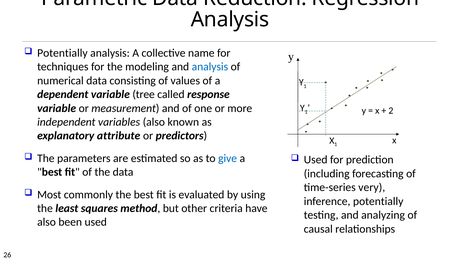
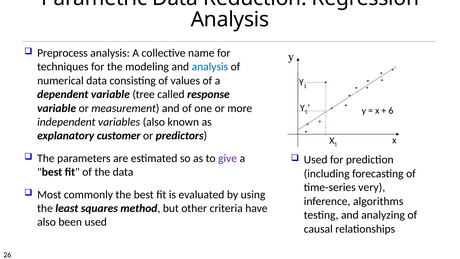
Potentially: Potentially -> Preprocess (62, 53)
2: 2 -> 6 (391, 110)
attribute: attribute -> customer (119, 136)
give colour: blue -> purple (228, 158)
inference potentially: potentially -> algorithms (378, 201)
